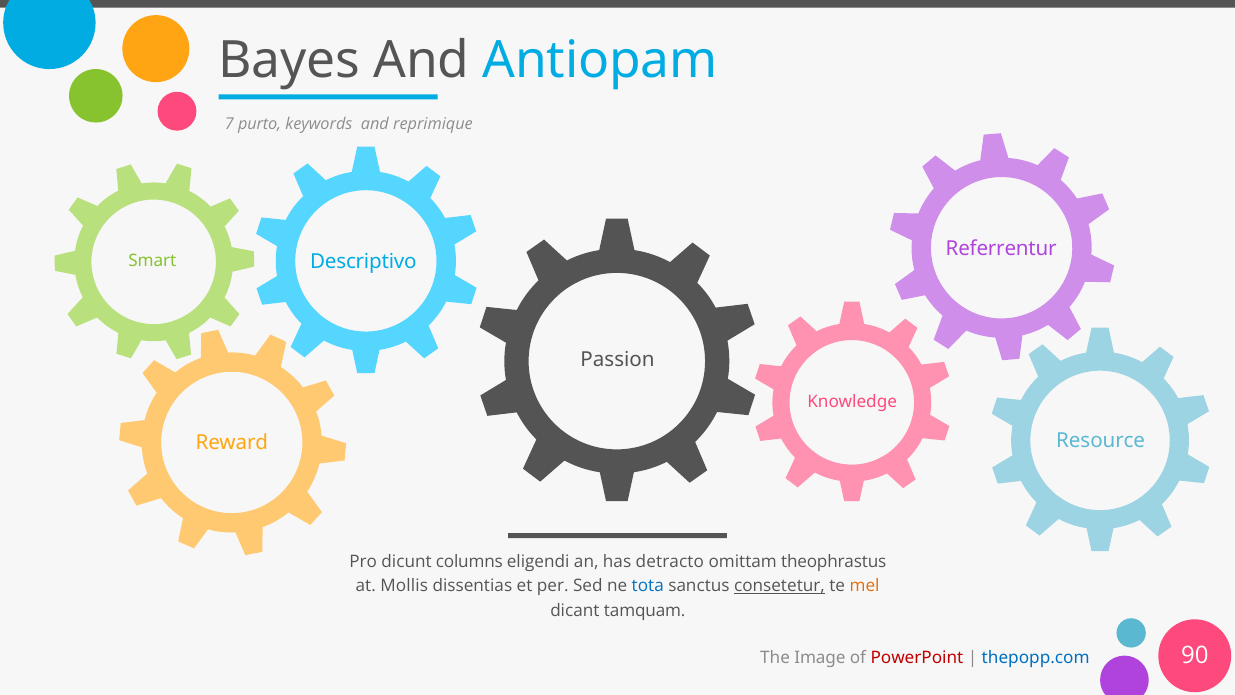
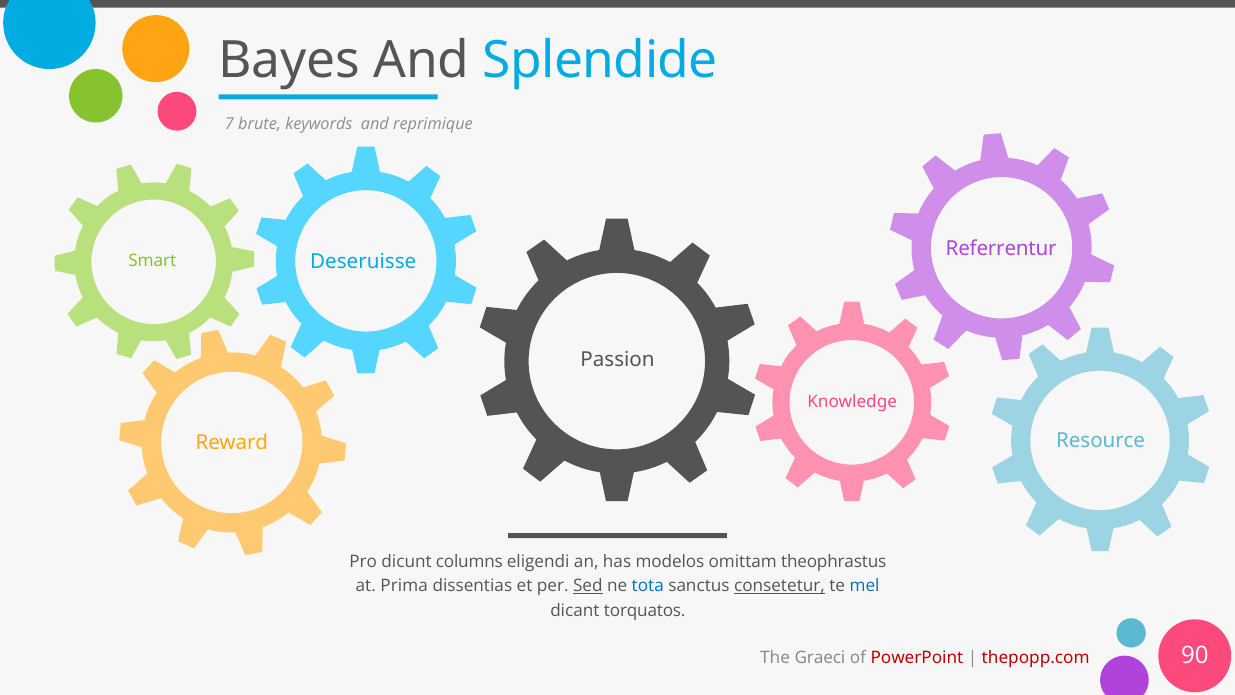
Antiopam: Antiopam -> Splendide (600, 61)
purto: purto -> brute (260, 125)
Descriptivo: Descriptivo -> Deseruisse (363, 261)
detracto: detracto -> modelos (670, 561)
Mollis: Mollis -> Prima (404, 586)
Sed underline: none -> present (588, 586)
mel colour: orange -> blue (865, 586)
tamquam: tamquam -> torquatos (645, 611)
Image: Image -> Graeci (820, 657)
thepopp.com colour: blue -> red (1036, 657)
